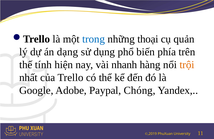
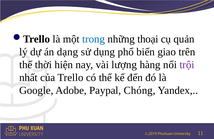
phía: phía -> giao (167, 52)
tính: tính -> thời (43, 65)
nhanh: nhanh -> lượng (124, 65)
trội colour: orange -> purple (187, 65)
